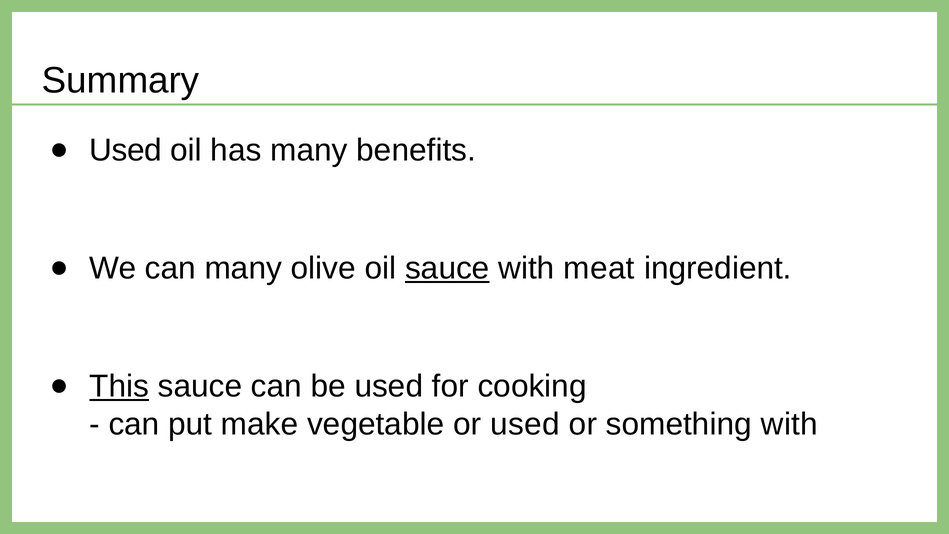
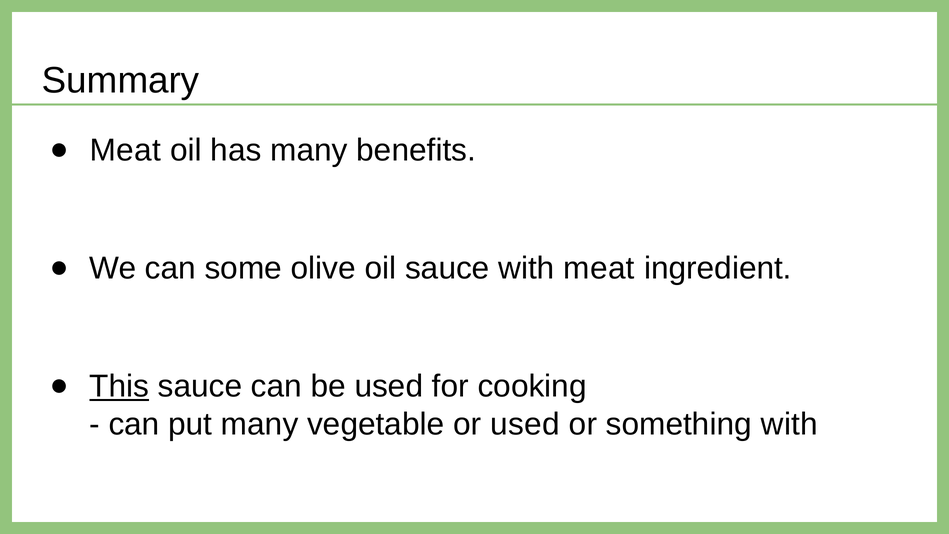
Used: Used -> Meat (125, 150)
can many: many -> some (243, 268)
sauce underline: present -> none (447, 268)
put make: make -> many (260, 424)
